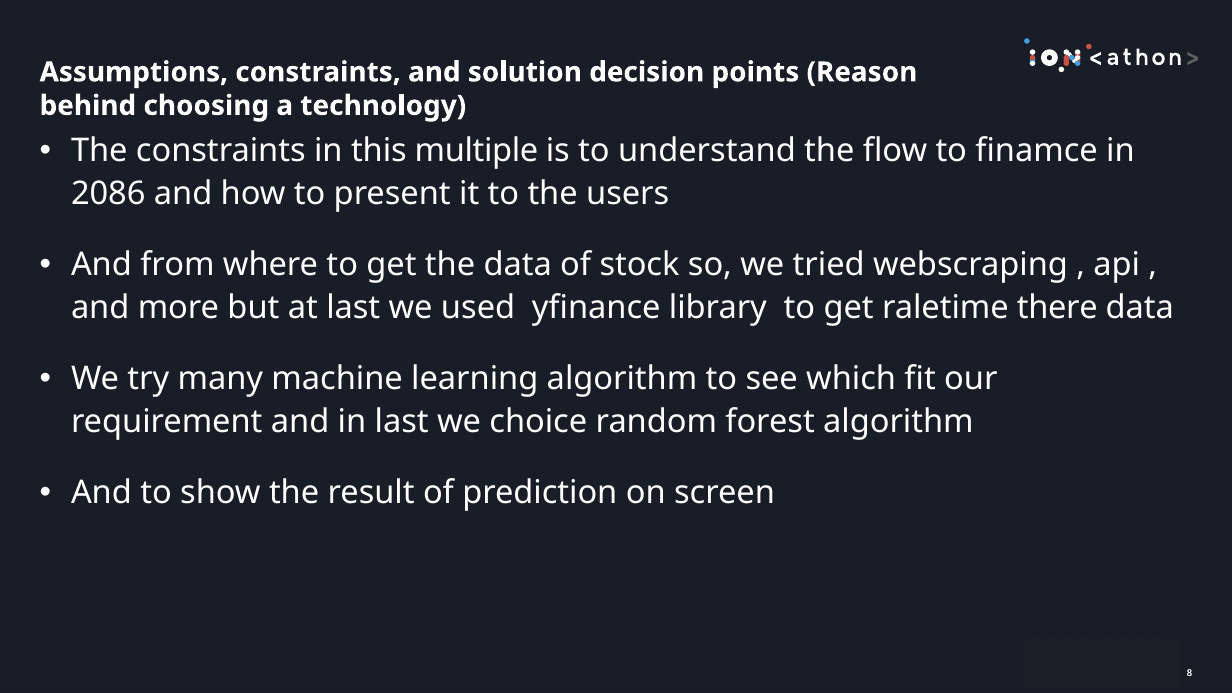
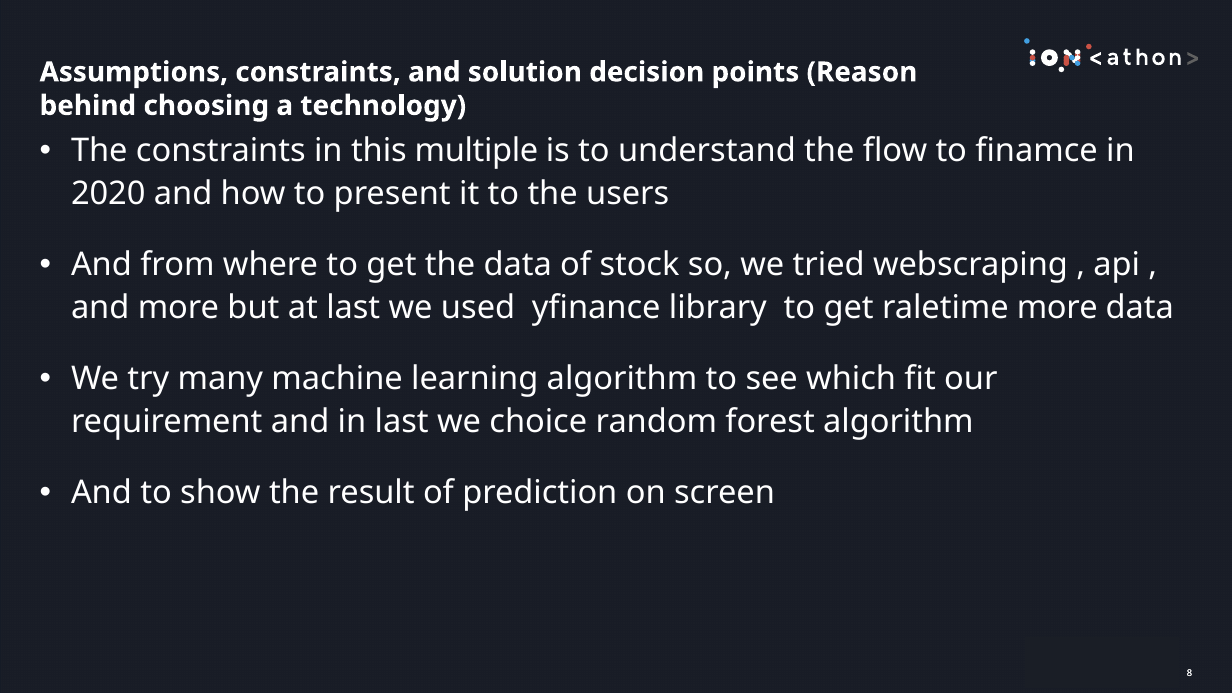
2086: 2086 -> 2020 (108, 194)
raletime there: there -> more (1057, 308)
